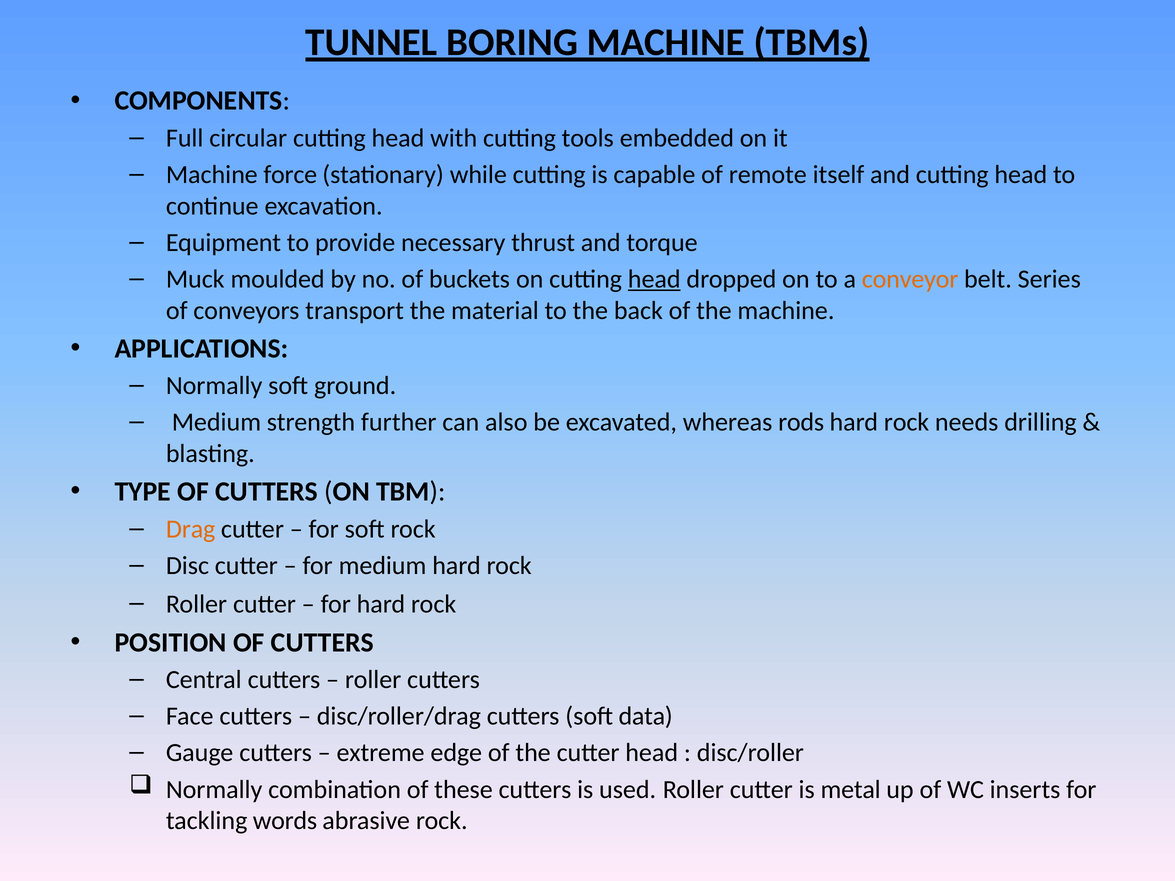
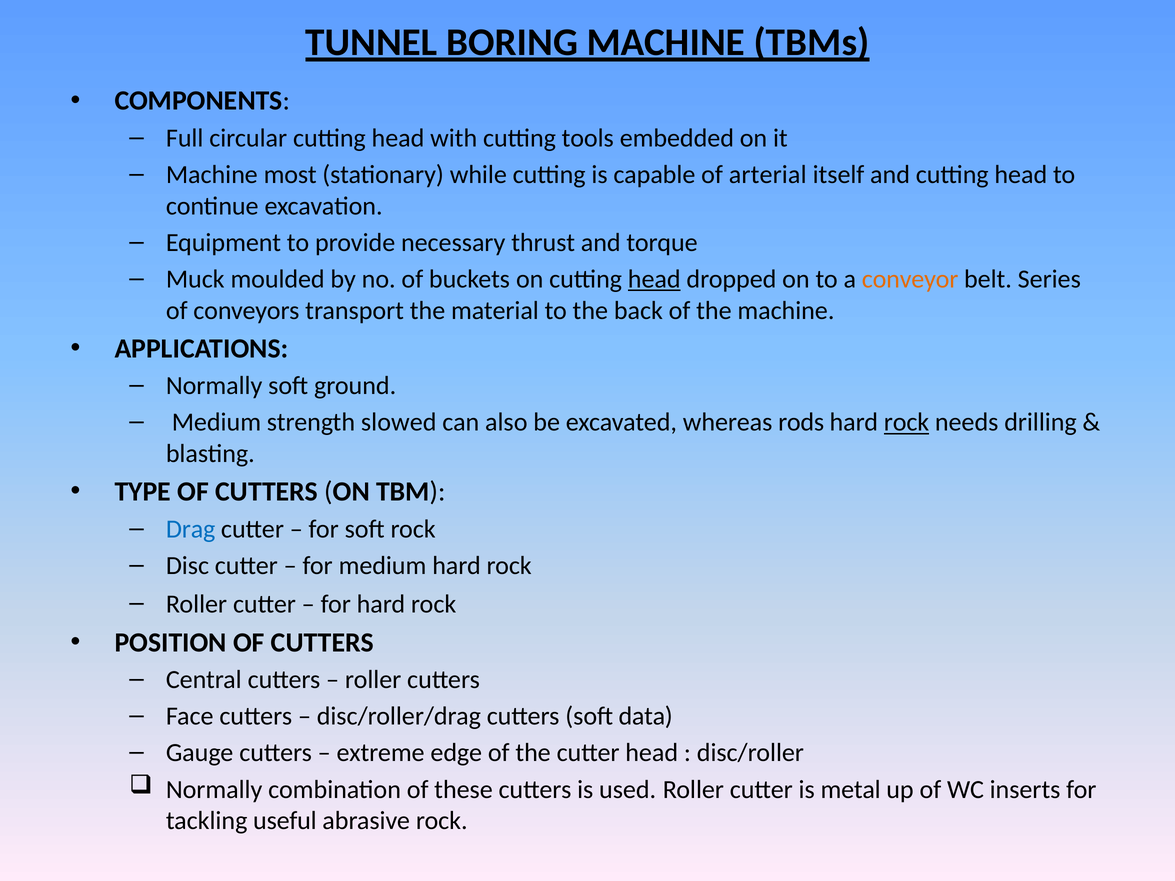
force: force -> most (290, 175)
remote: remote -> arterial (768, 175)
further: further -> slowed (399, 422)
rock underline: none -> present (907, 422)
Drag colour: orange -> blue (191, 529)
words: words -> useful (285, 821)
